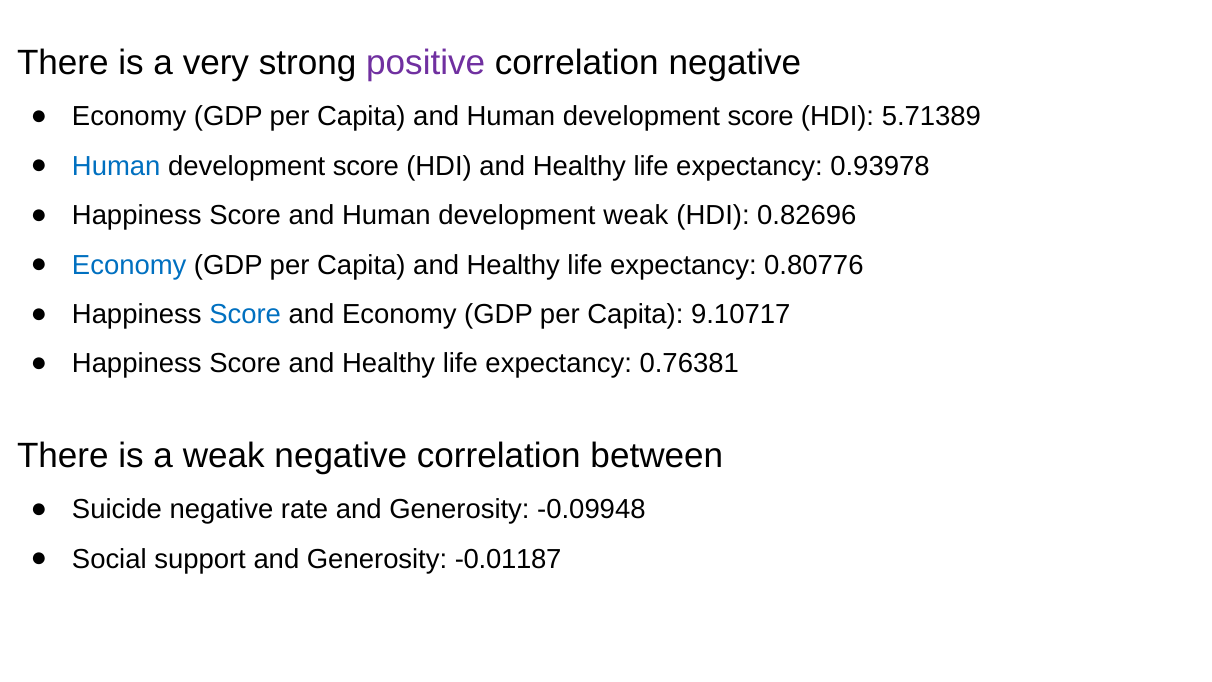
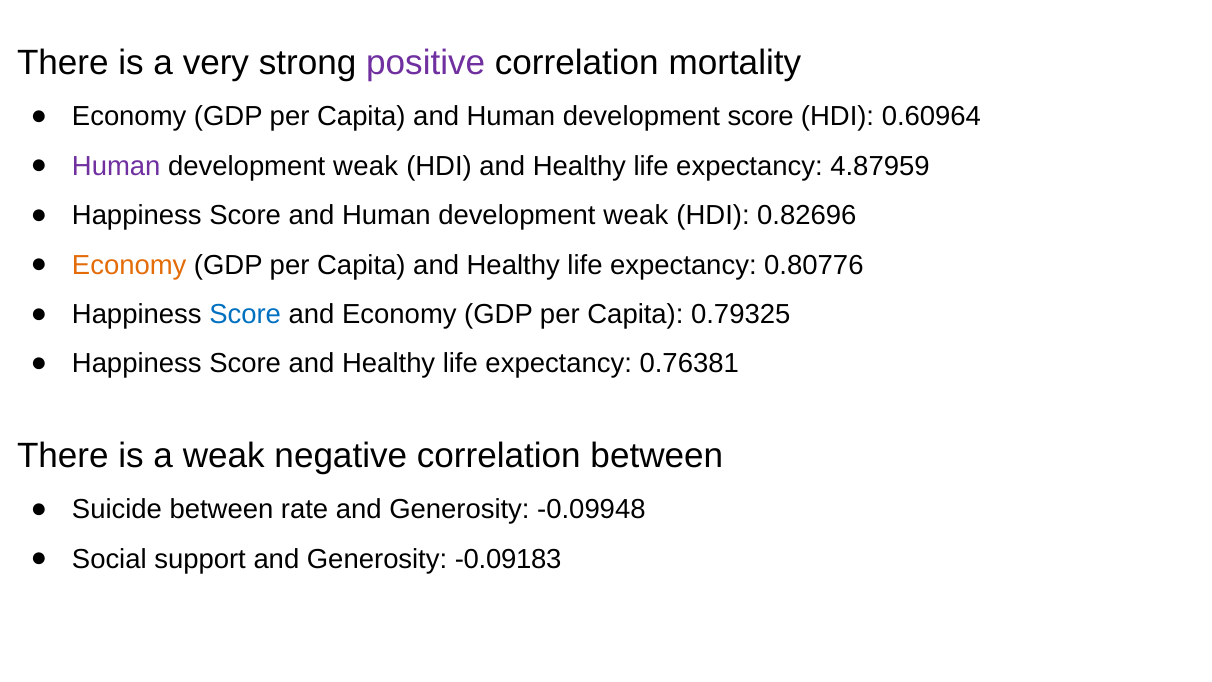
correlation negative: negative -> mortality (735, 63)
5.71389: 5.71389 -> 0.60964 (931, 116)
Human colour: blue -> purple (116, 166)
score: score -> weak (366, 166)
0.93978: 0.93978 -> 4.87959 (880, 166)
Economy colour: blue -> orange (129, 265)
9.10717: 9.10717 -> 0.79325 (741, 314)
Suicide negative: negative -> between (221, 509)
-0.01187: -0.01187 -> -0.09183 (508, 559)
